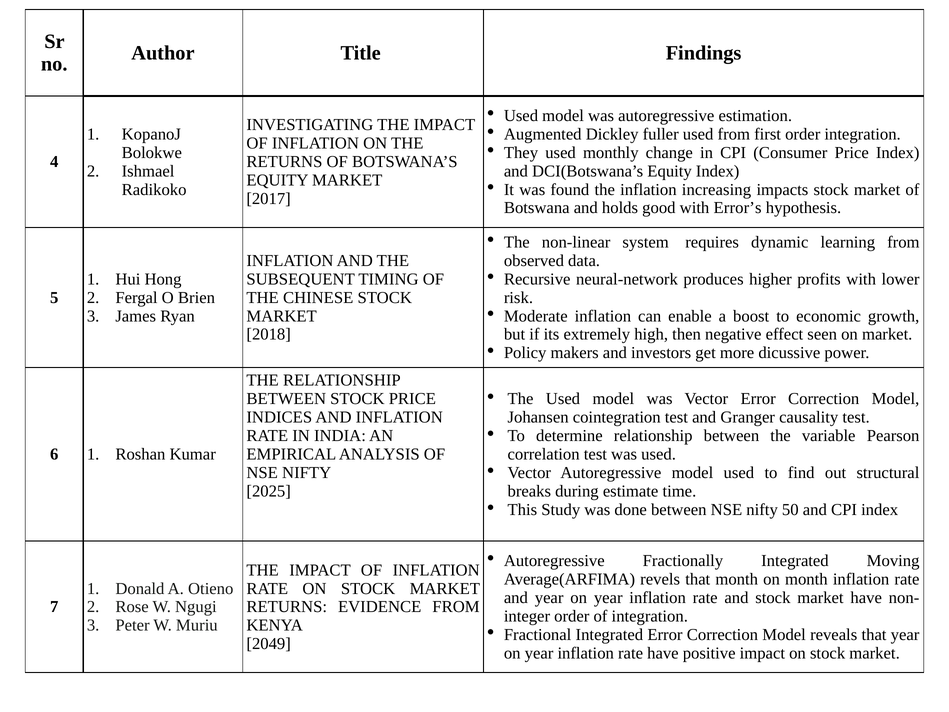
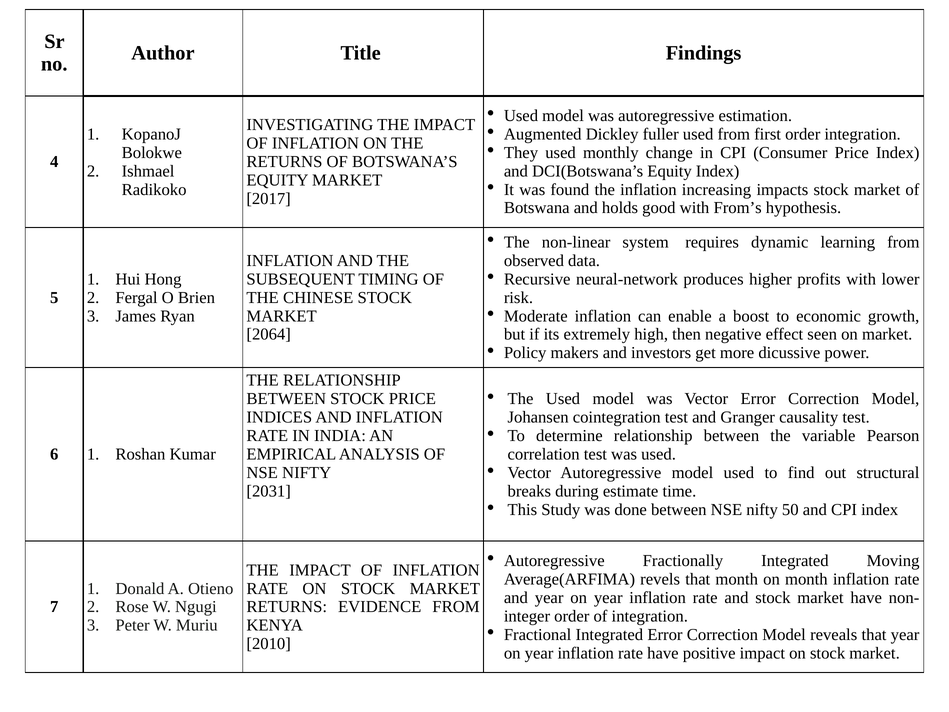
Error’s: Error’s -> From’s (738, 208)
2018: 2018 -> 2064 (269, 334)
2025: 2025 -> 2031 (269, 491)
2049: 2049 -> 2010 (269, 644)
